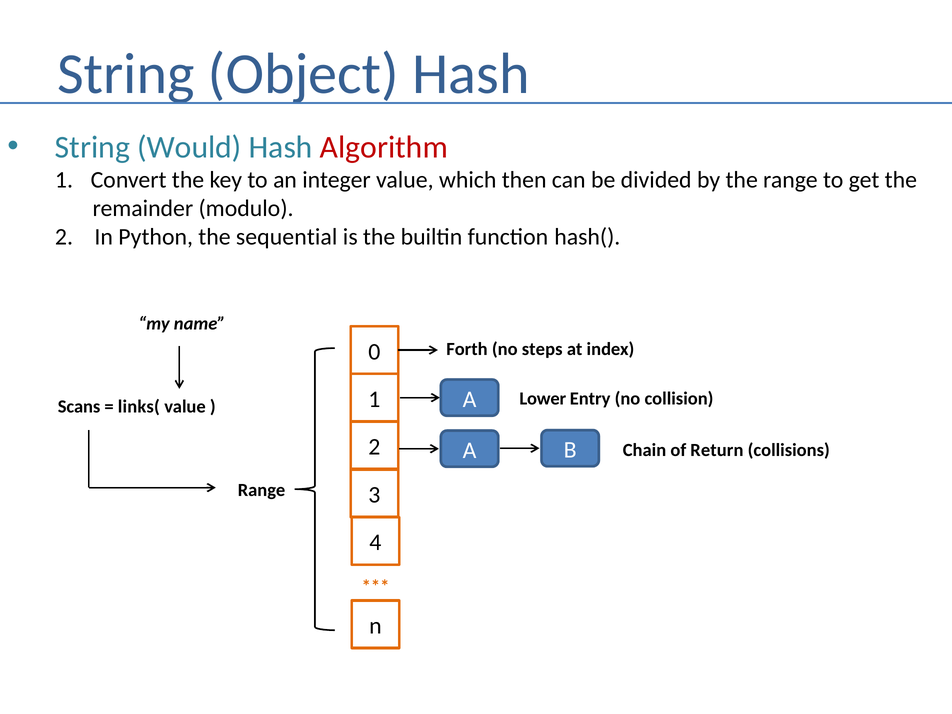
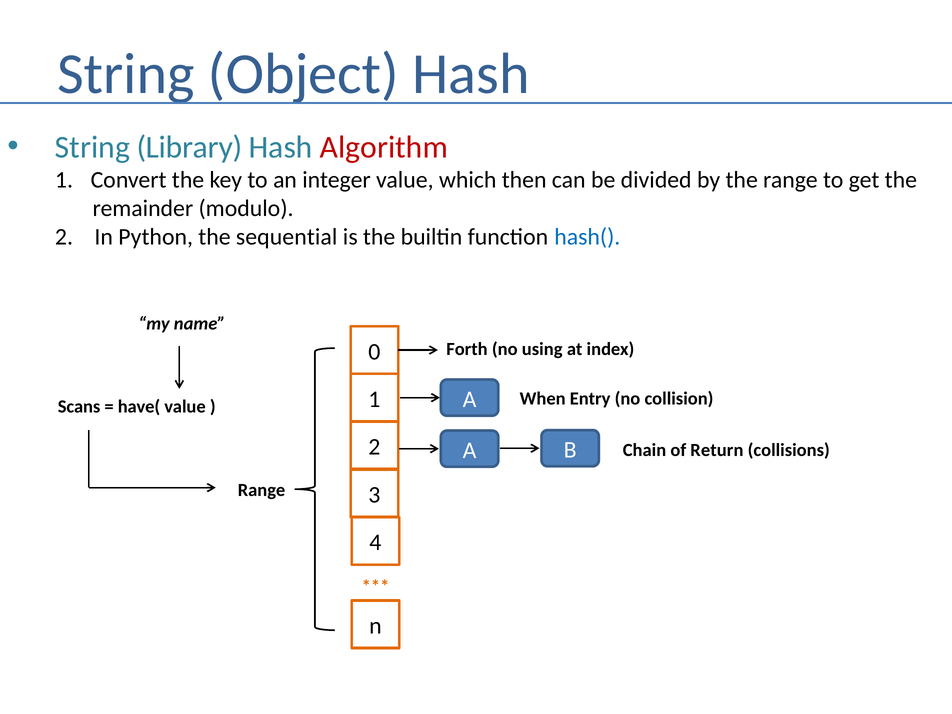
Would: Would -> Library (189, 147)
hash( colour: black -> blue (587, 237)
steps: steps -> using (542, 349)
Lower: Lower -> When (543, 399)
links(: links( -> have( (139, 407)
